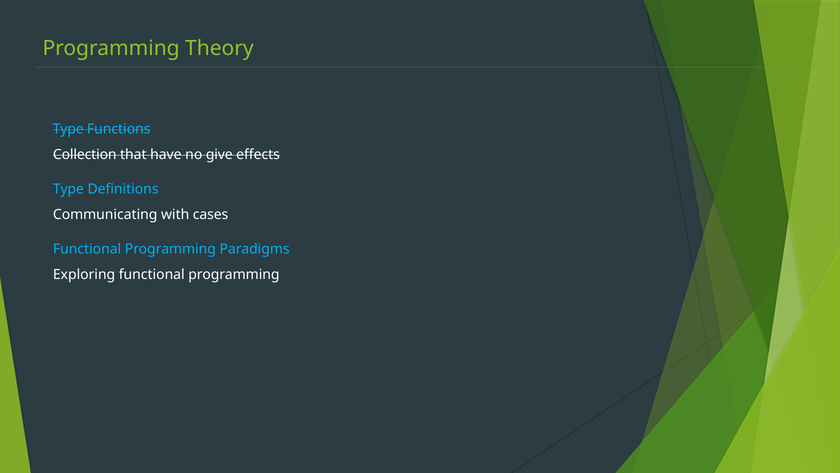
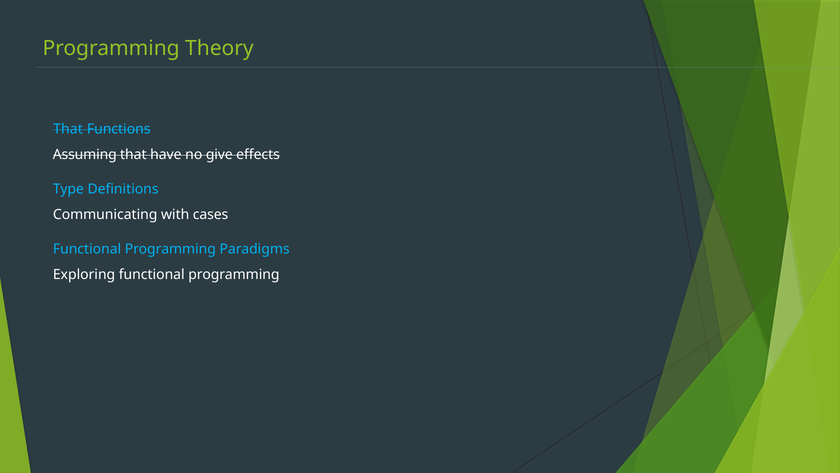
Type: Type -> That (68, 129)
Collection: Collection -> Assuming (85, 154)
